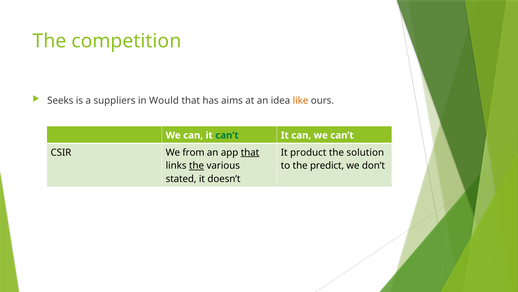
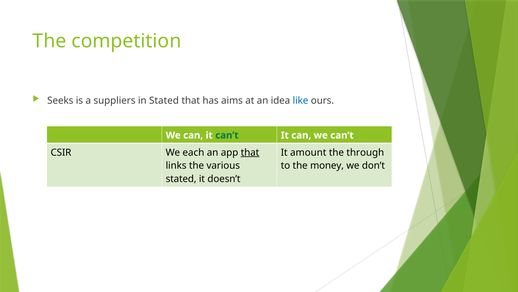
in Would: Would -> Stated (164, 100)
like colour: orange -> blue (301, 100)
from: from -> each (193, 152)
product: product -> amount (308, 152)
solution: solution -> through (365, 152)
the underline: present -> none (197, 165)
predict: predict -> money (327, 165)
